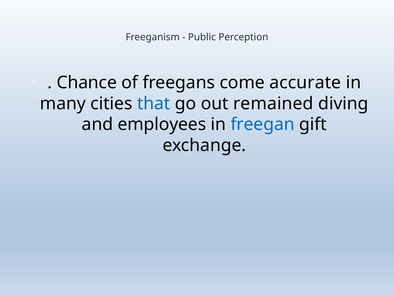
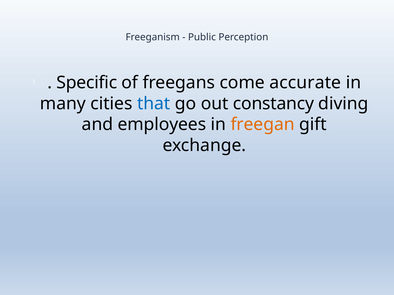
Chance: Chance -> Specific (87, 83)
remained: remained -> constancy (273, 104)
freegan colour: blue -> orange (263, 125)
